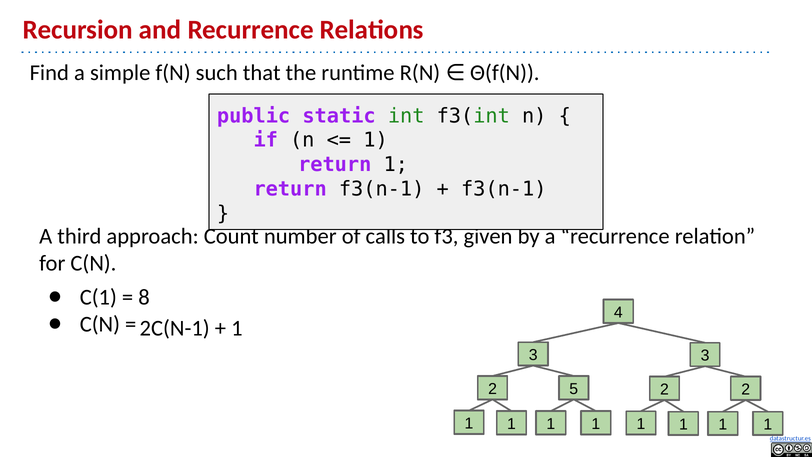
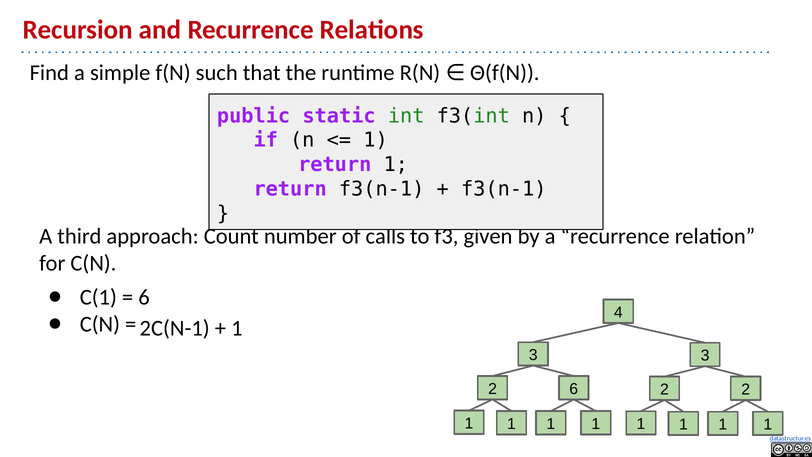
8: 8 -> 6 (144, 297)
2 5: 5 -> 6 (574, 389)
